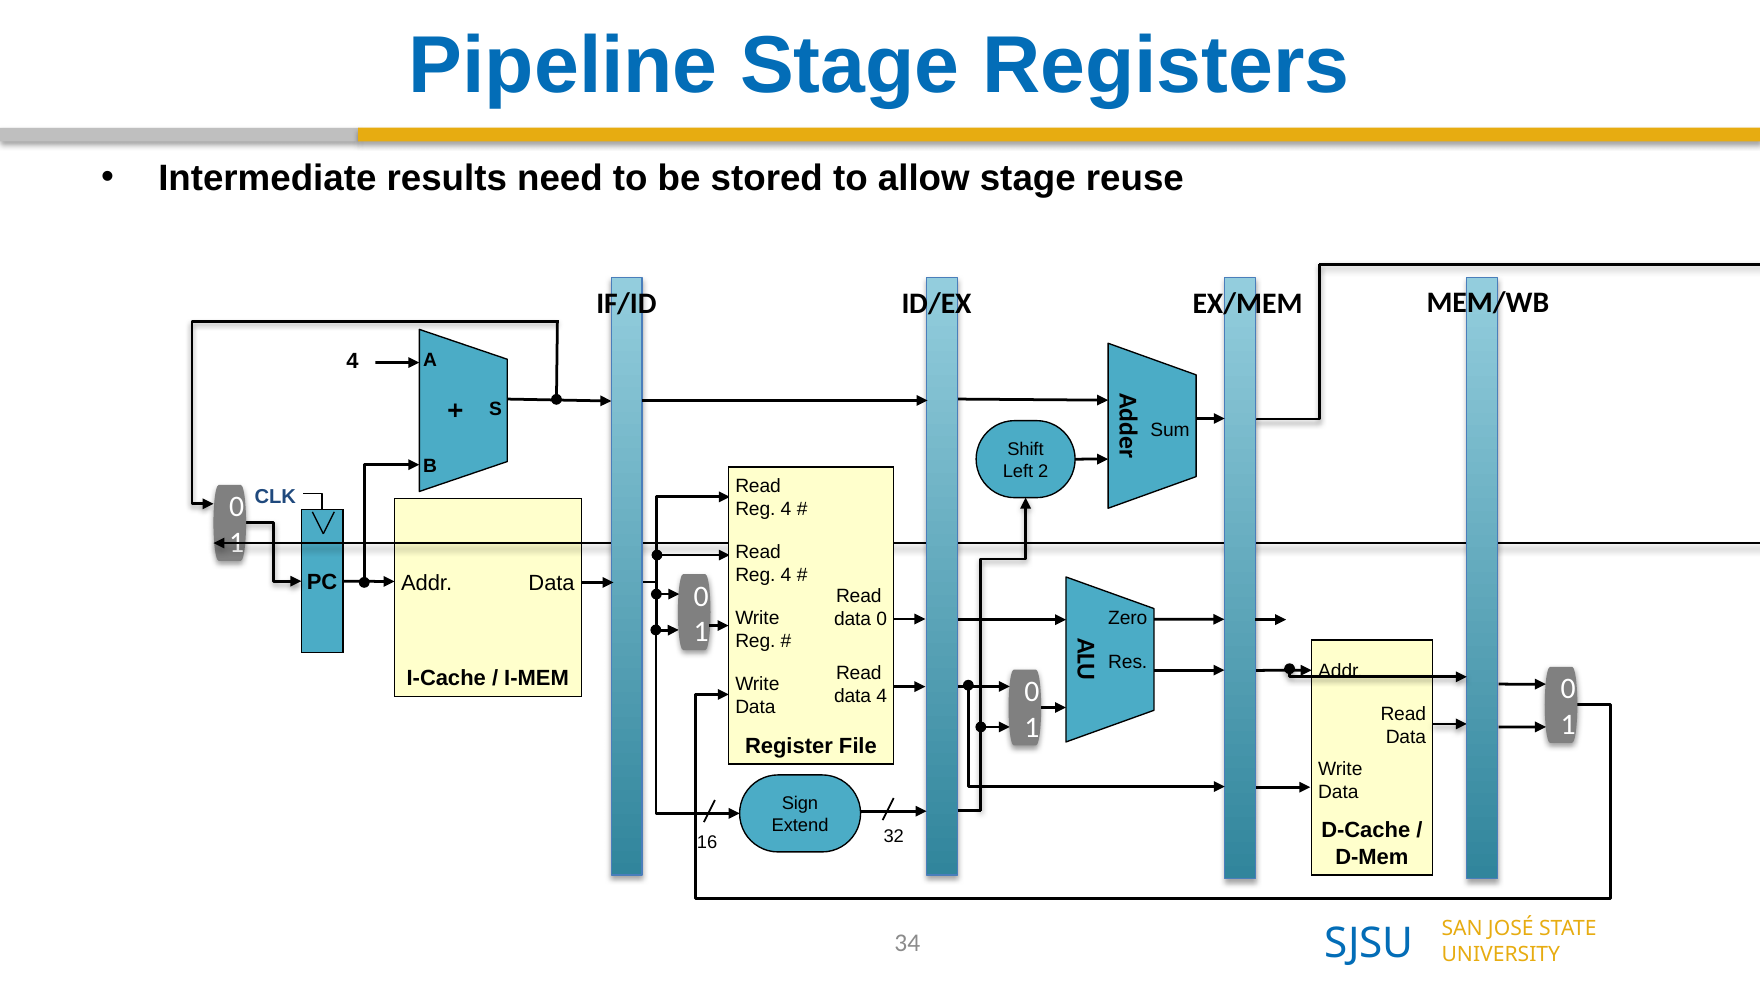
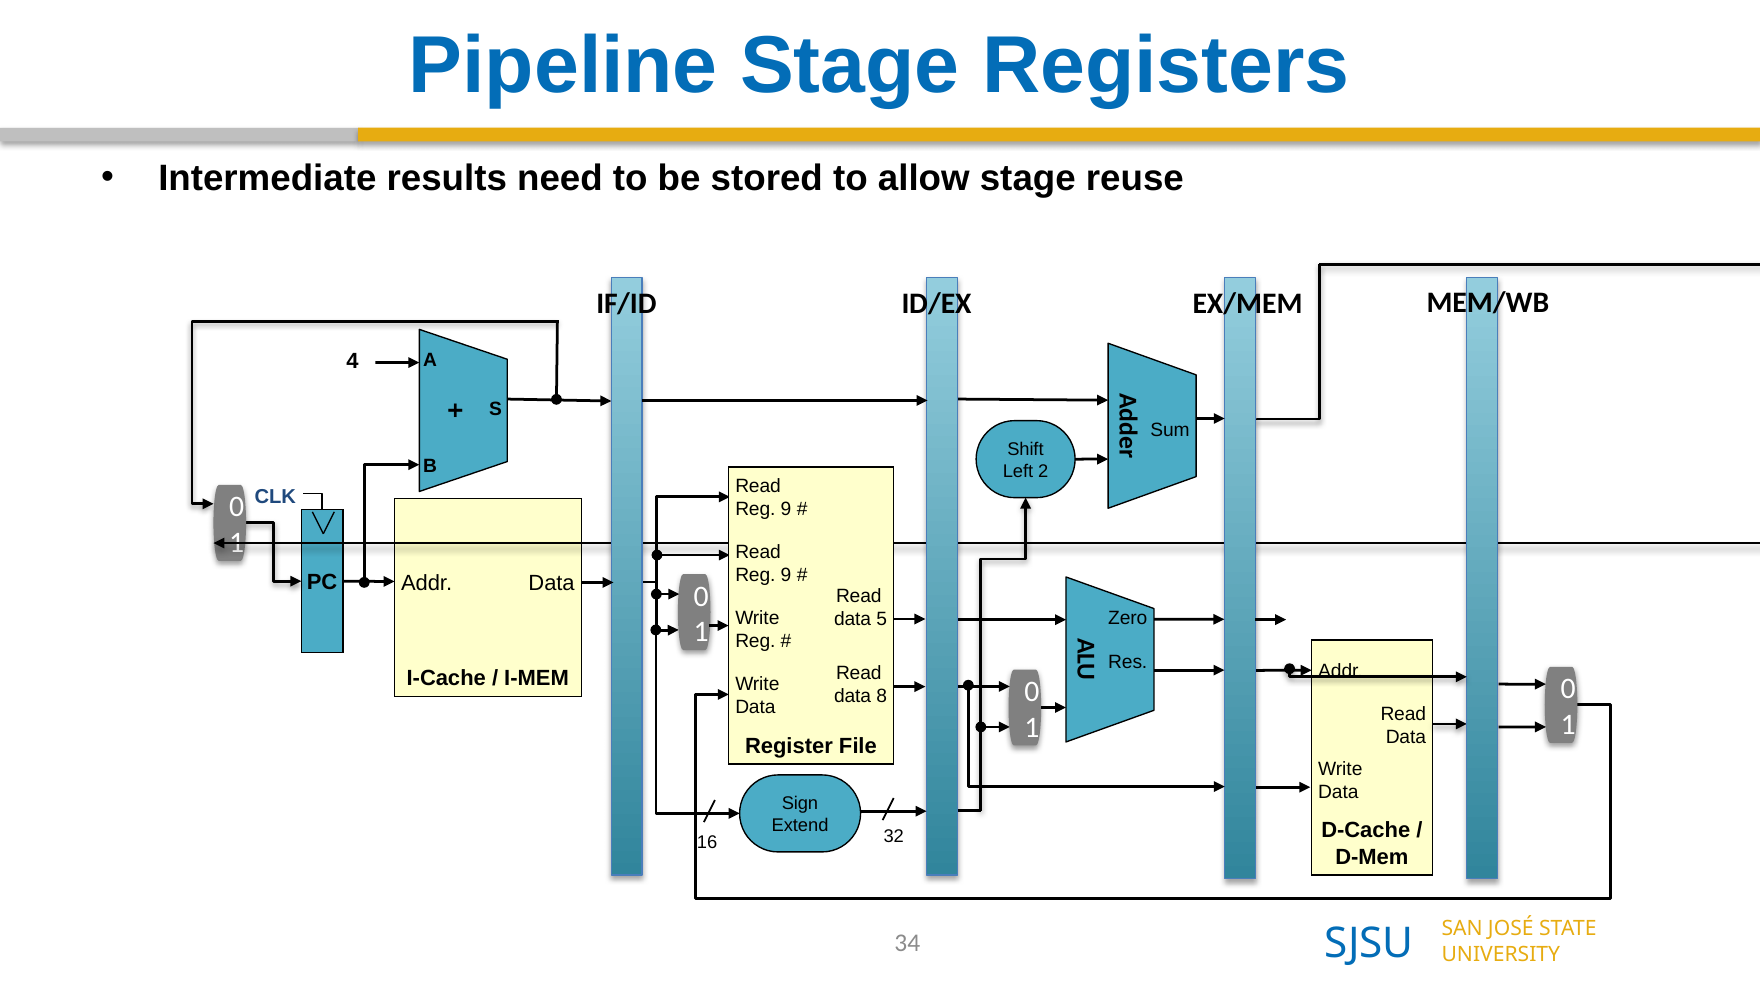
4: 4 -> 9 (786, 509)
4: 4 -> 9 (786, 575)
0: 0 -> 5 (882, 619)
data 4: 4 -> 8 (882, 696)
